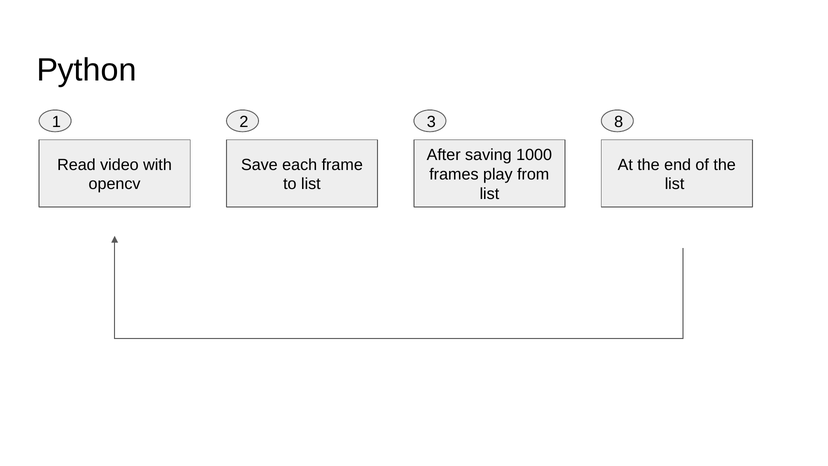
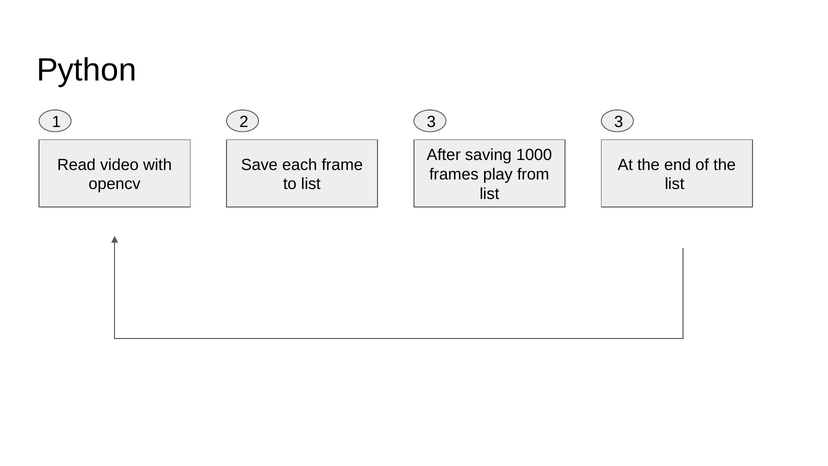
3 8: 8 -> 3 (619, 122)
